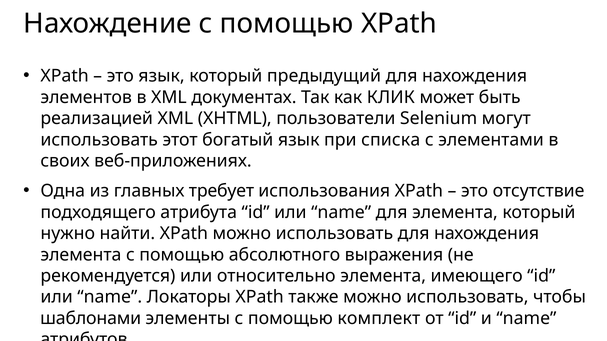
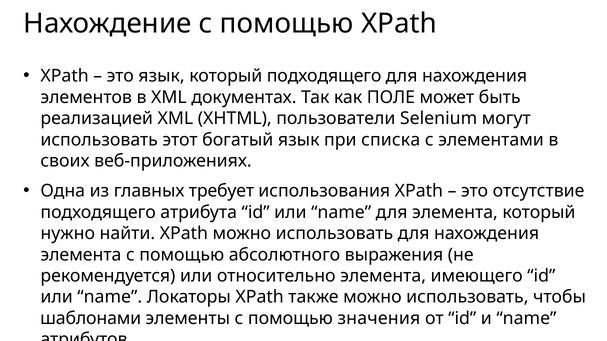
который предыдущий: предыдущий -> подходящего (324, 76)
КЛИК: КЛИК -> ПОЛЕ (391, 97)
комплект: комплект -> значения (379, 319)
